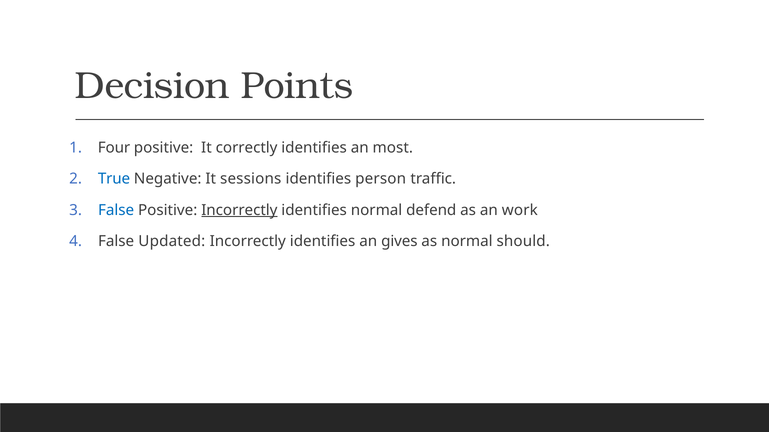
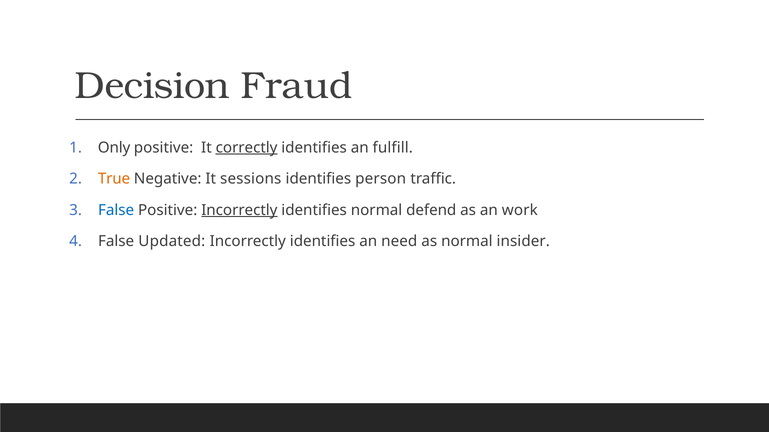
Points: Points -> Fraud (297, 86)
Four: Four -> Only (114, 148)
correctly underline: none -> present (247, 148)
most: most -> fulfill (393, 148)
True colour: blue -> orange (114, 179)
gives: gives -> need (399, 242)
should: should -> insider (523, 242)
